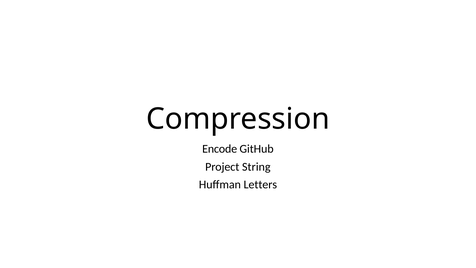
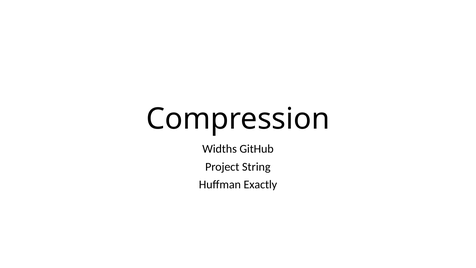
Encode: Encode -> Widths (220, 149)
Letters: Letters -> Exactly (260, 184)
